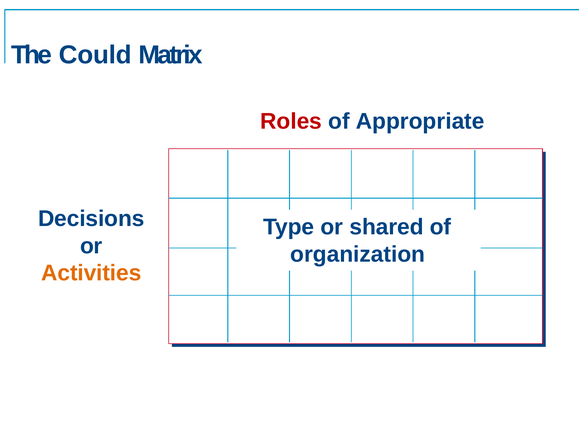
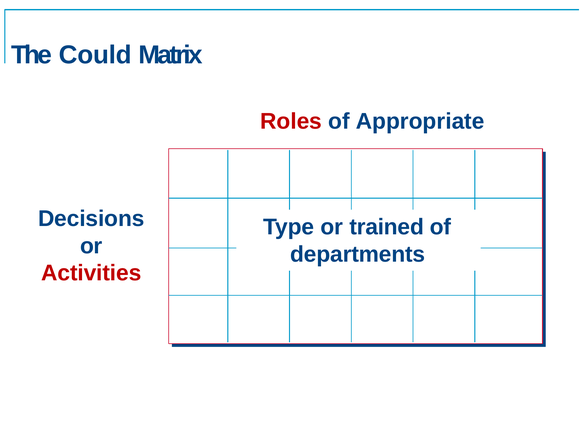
shared: shared -> trained (387, 227)
organization: organization -> departments (358, 254)
Activities colour: orange -> red (91, 273)
